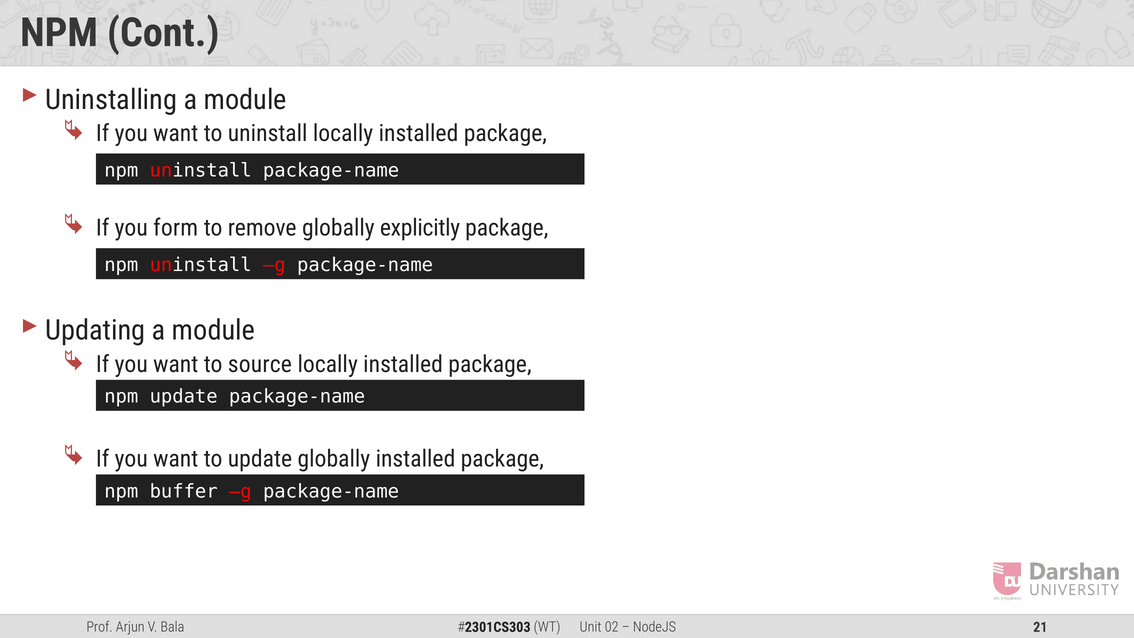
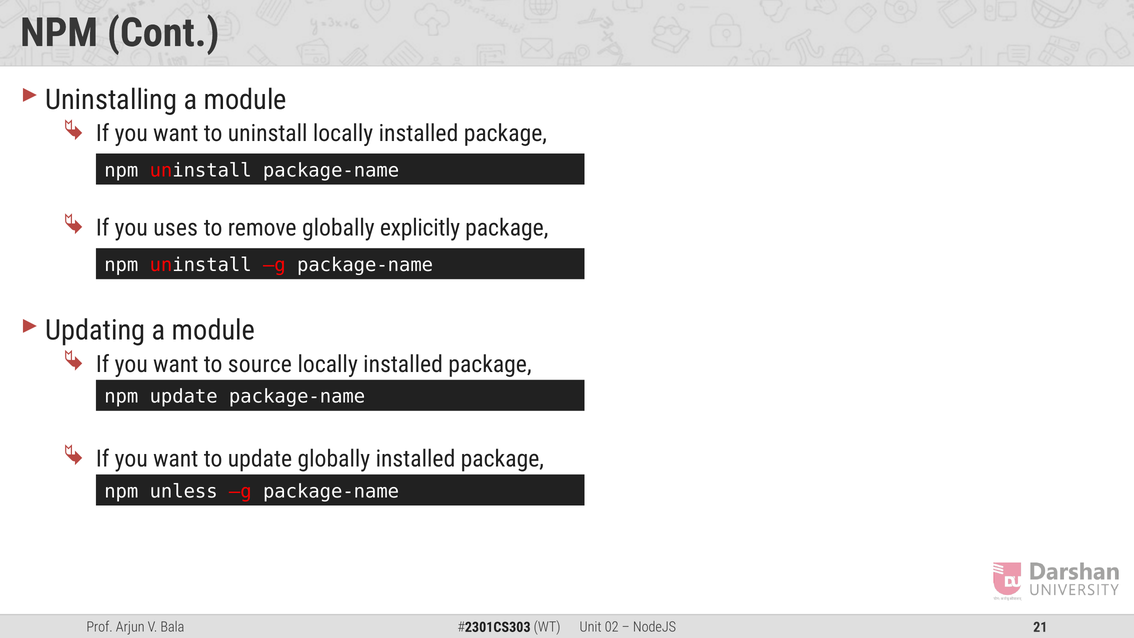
form: form -> uses (176, 228)
buffer: buffer -> unless (184, 491)
